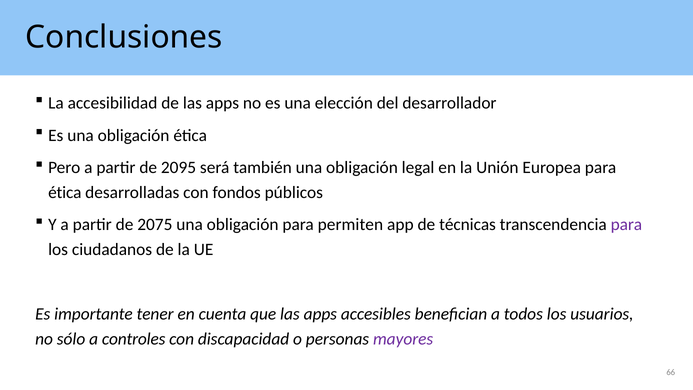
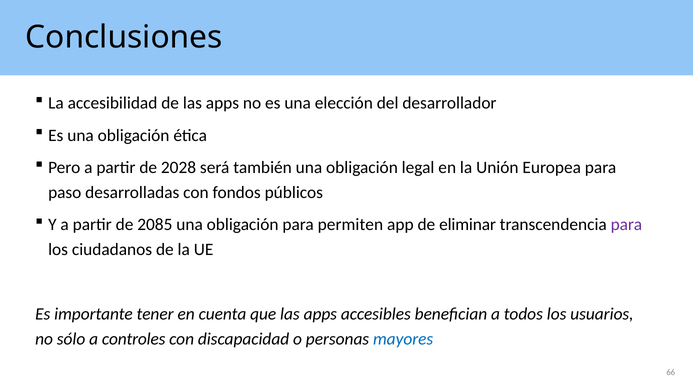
2095: 2095 -> 2028 (179, 167)
ética: ética -> paso (65, 192)
2075: 2075 -> 2085 (155, 225)
técnicas: técnicas -> eliminar (468, 225)
mayores colour: purple -> blue (403, 339)
